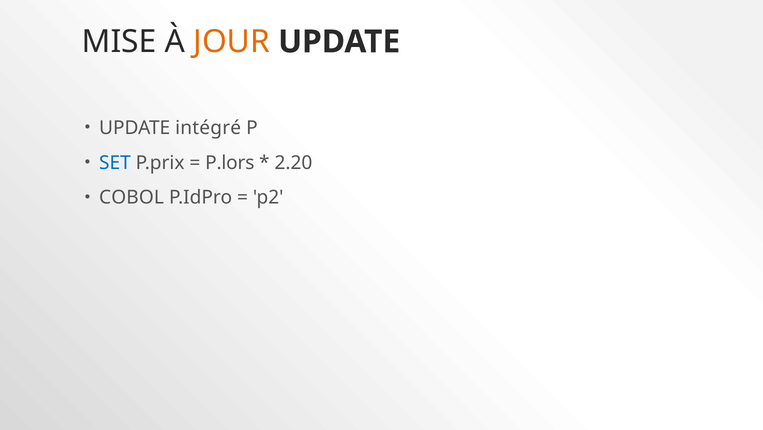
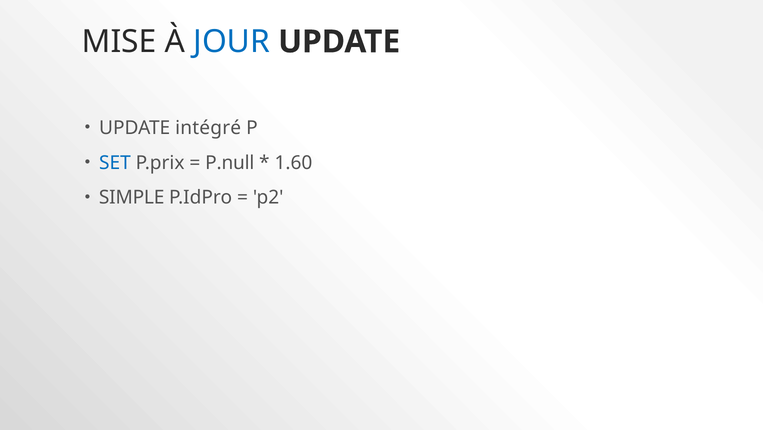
JOUR colour: orange -> blue (232, 42)
P.lors: P.lors -> P.null (230, 162)
2.20: 2.20 -> 1.60 (293, 162)
COBOL: COBOL -> SIMPLE (132, 197)
